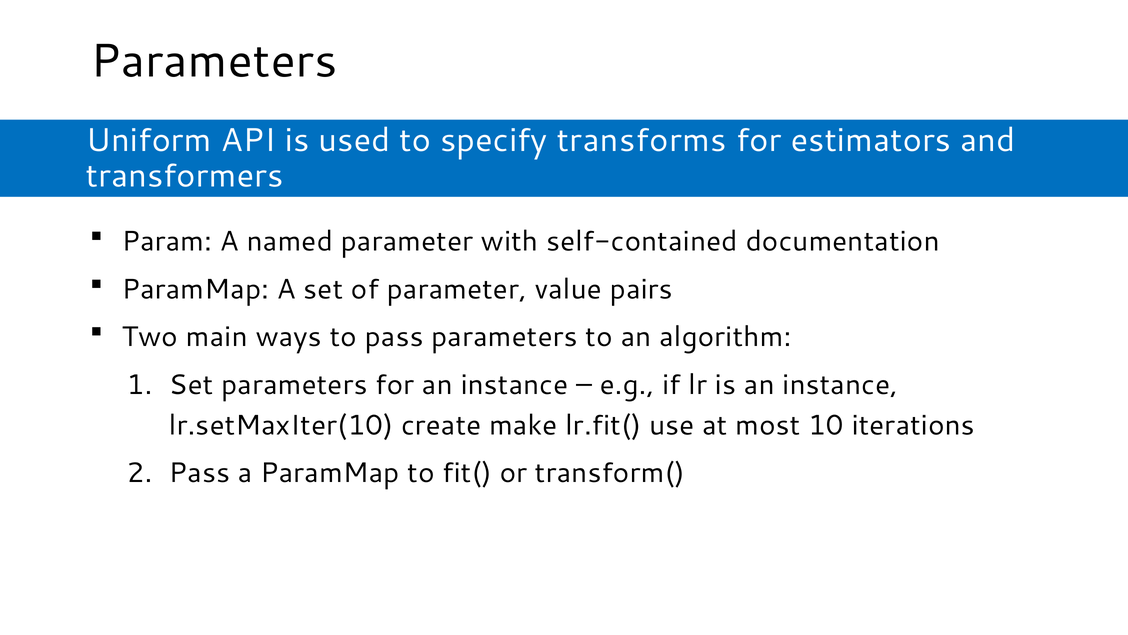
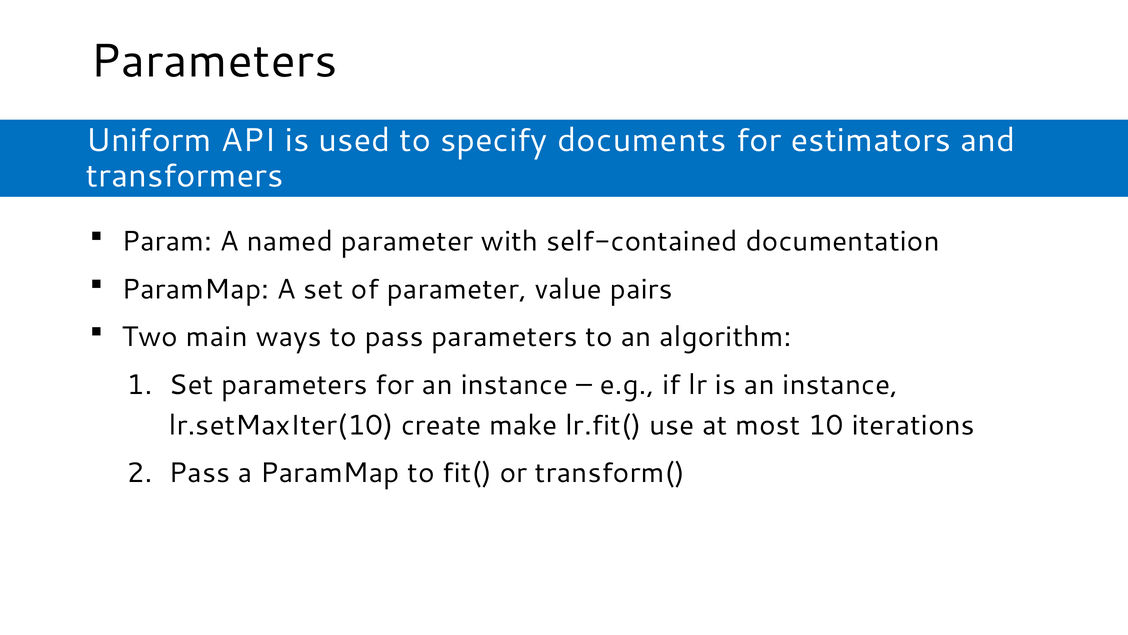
transforms: transforms -> documents (642, 140)
